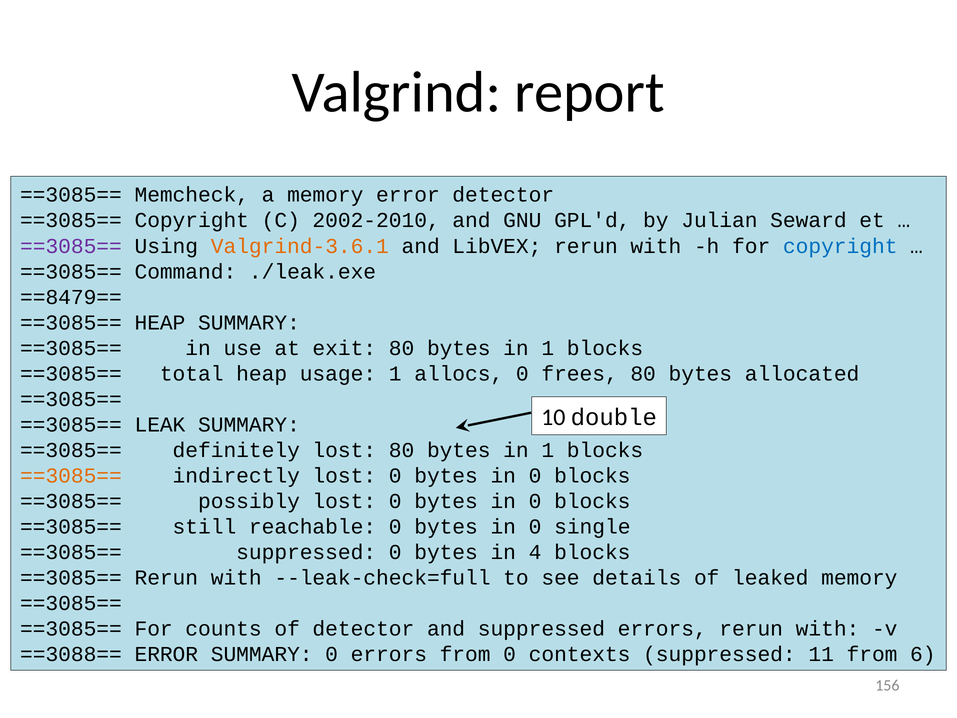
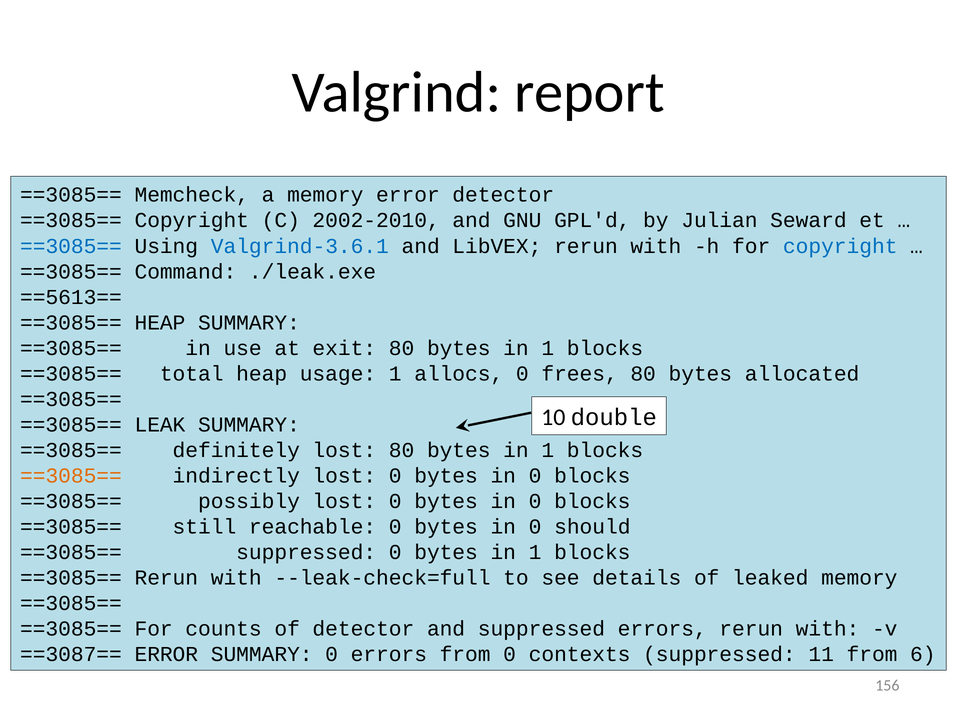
==3085== colour: purple -> blue (71, 246)
Valgrind-3.6.1 colour: orange -> blue (300, 246)
==8479==: ==8479== -> ==5613== (71, 297)
single: single -> should (592, 526)
0 bytes in 4: 4 -> 1 (535, 552)
==3088==: ==3088== -> ==3087== (71, 654)
